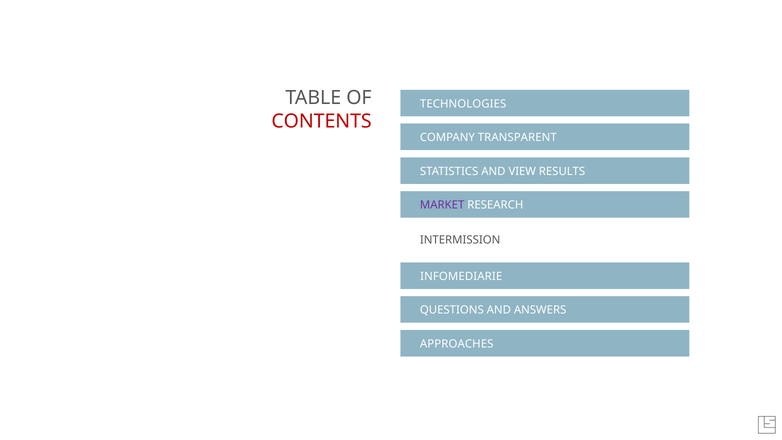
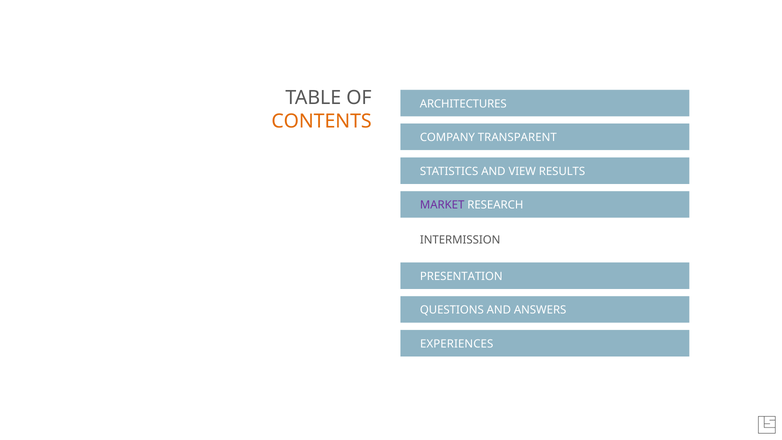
TECHNOLOGIES: TECHNOLOGIES -> ARCHITECTURES (463, 104)
CONTENTS colour: red -> orange (322, 121)
INFOMEDIARIE: INFOMEDIARIE -> PRESENTATION (461, 276)
APPROACHES: APPROACHES -> EXPERIENCES (457, 344)
